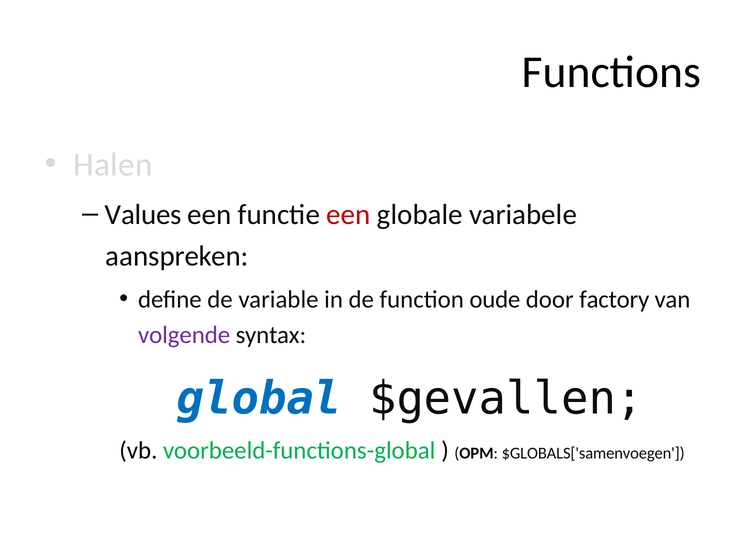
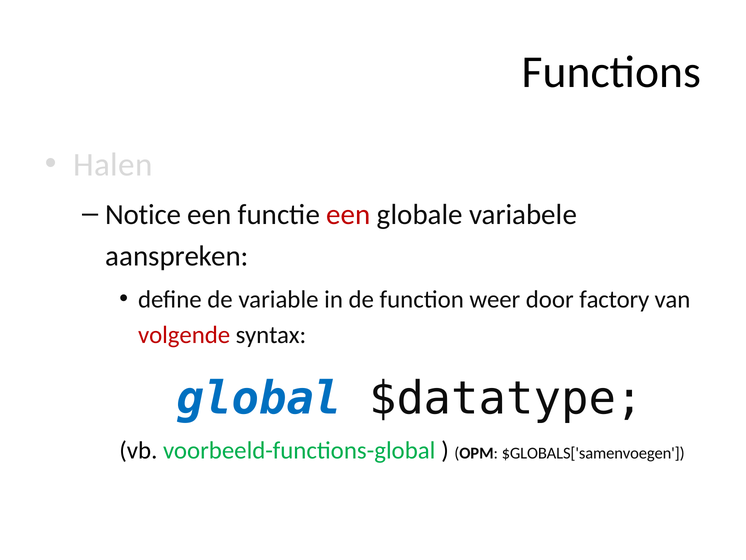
Values: Values -> Notice (143, 214)
oude: oude -> weer (495, 299)
volgende colour: purple -> red (184, 335)
$gevallen: $gevallen -> $datatype (506, 399)
